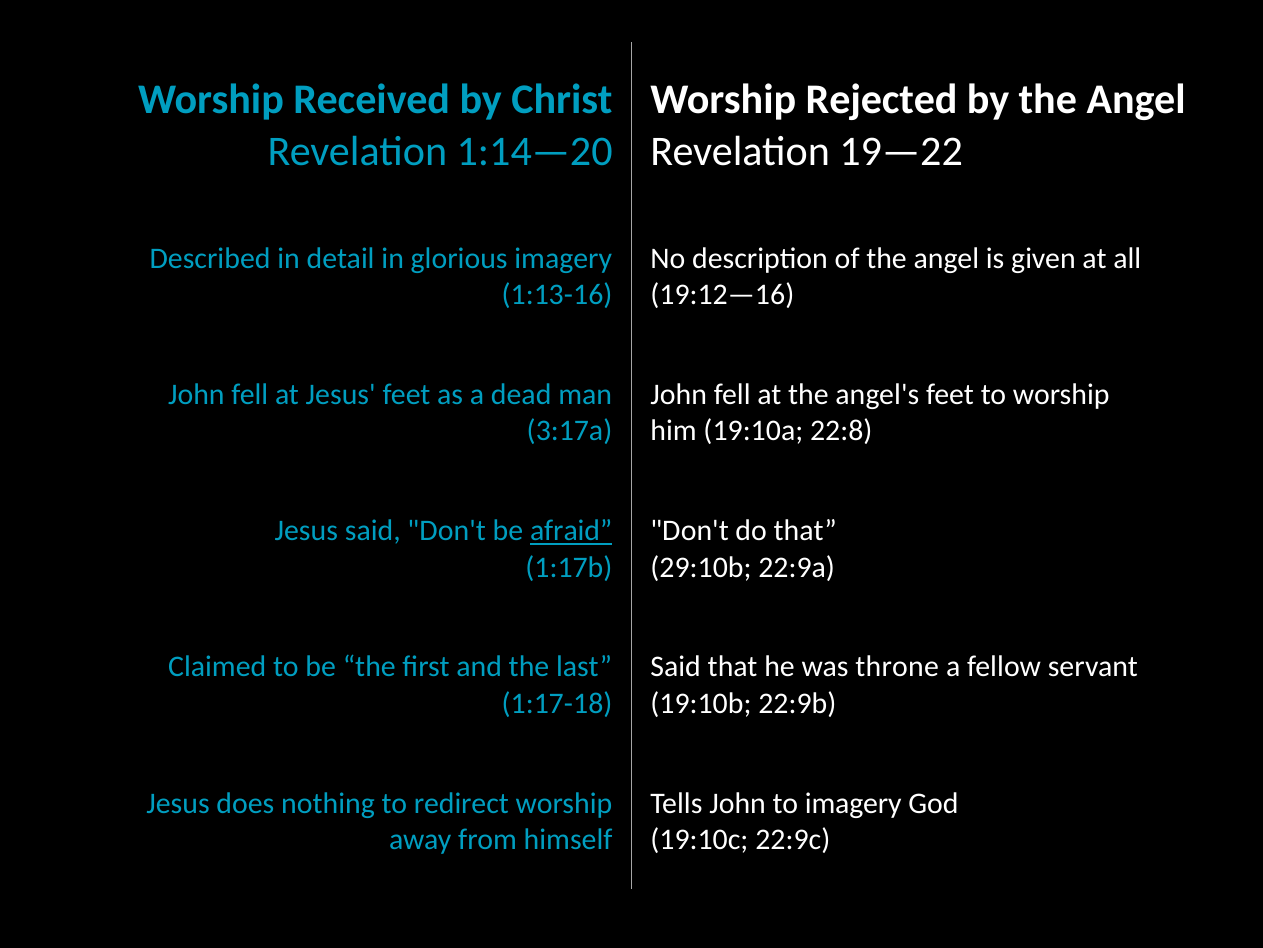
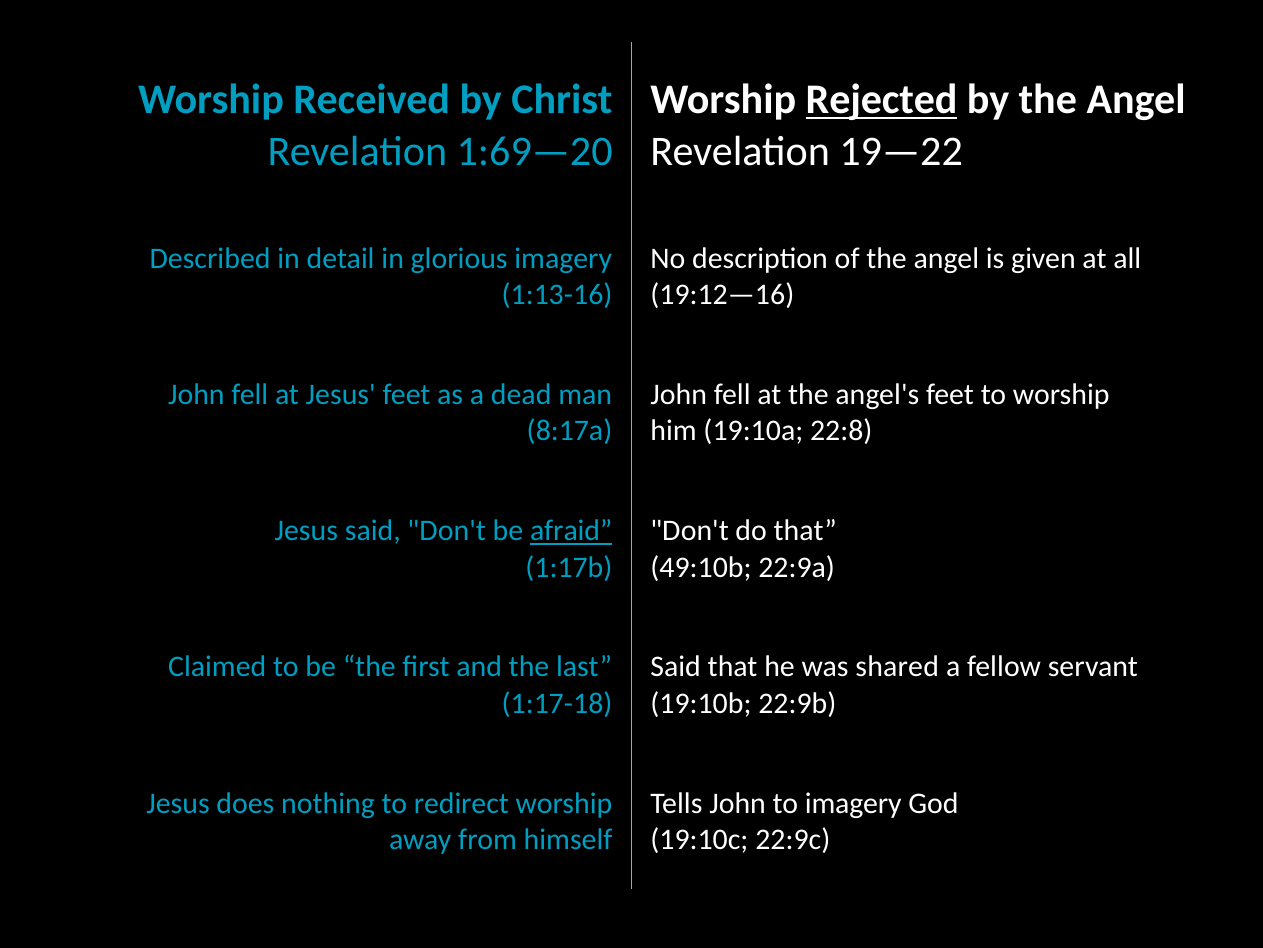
Rejected underline: none -> present (882, 100)
1:14—20: 1:14—20 -> 1:69—20 (535, 151)
3:17a: 3:17a -> 8:17a (570, 431)
29:10b: 29:10b -> 49:10b (701, 567)
throne: throne -> shared (897, 667)
